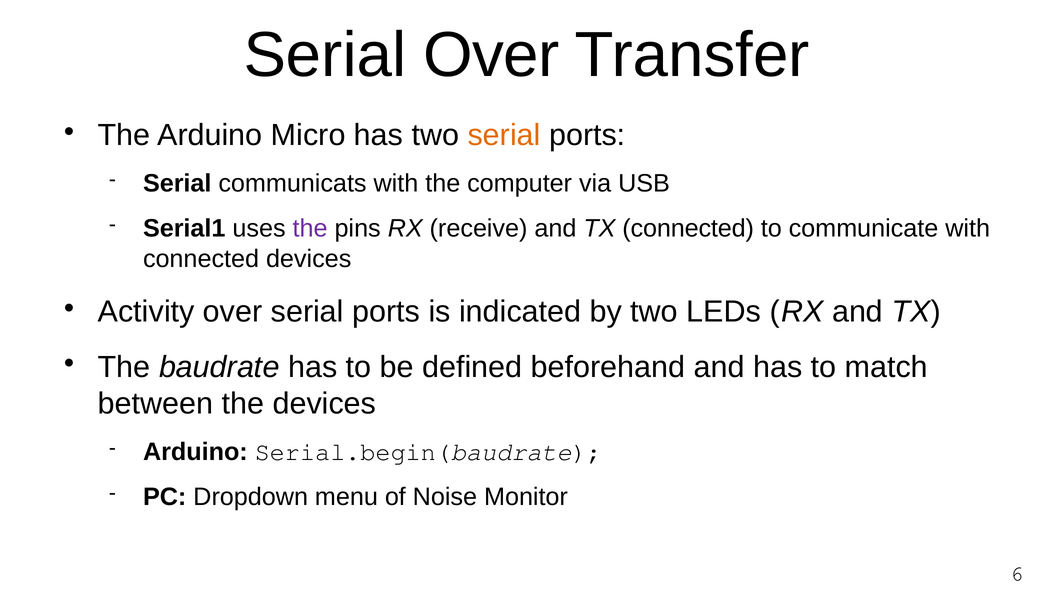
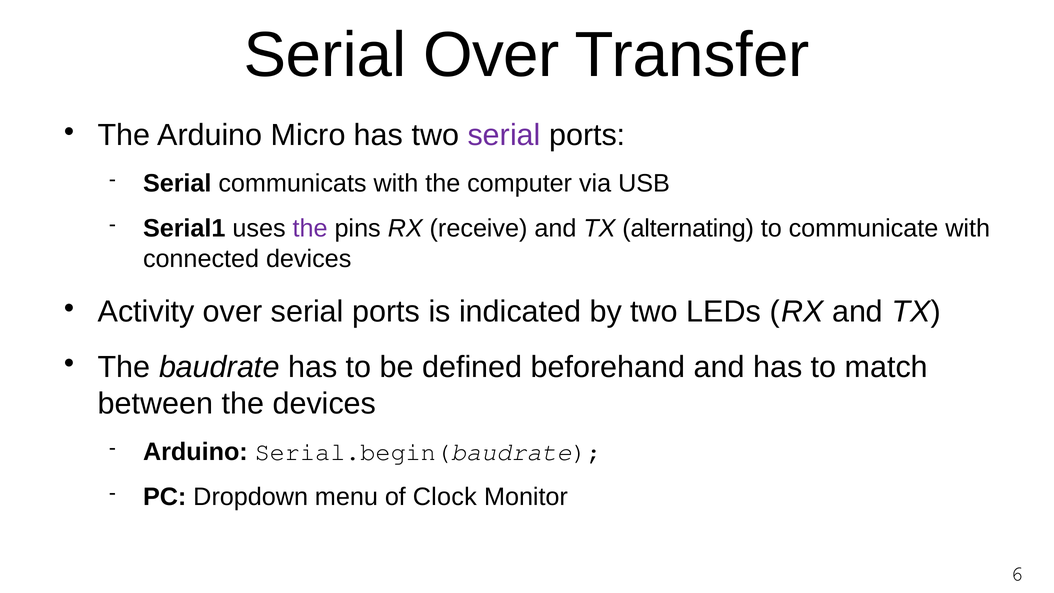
serial colour: orange -> purple (504, 135)
TX connected: connected -> alternating (688, 229)
Noise: Noise -> Clock (445, 497)
